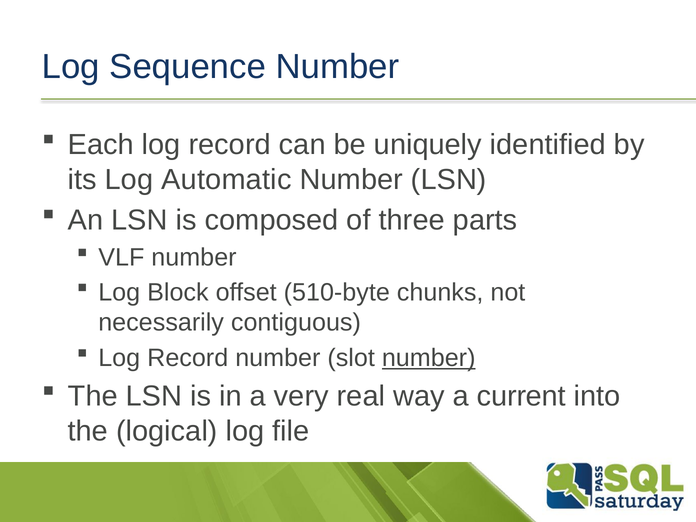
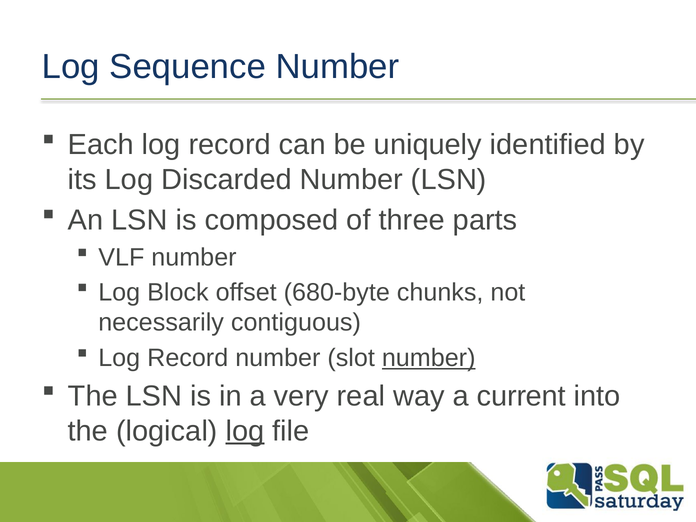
Automatic: Automatic -> Discarded (227, 180)
510-byte: 510-byte -> 680-byte (337, 292)
log underline: none -> present (245, 431)
